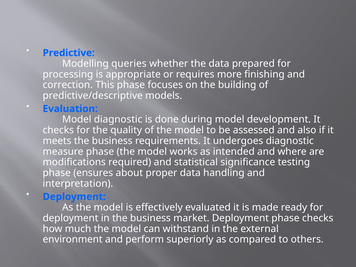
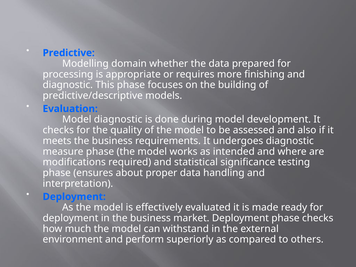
queries: queries -> domain (129, 64)
correction: correction -> diagnostic (68, 85)
